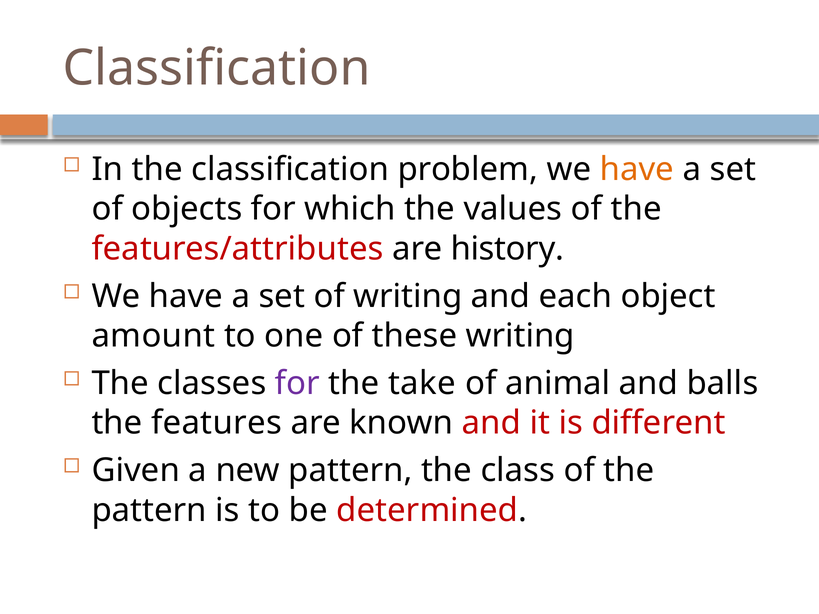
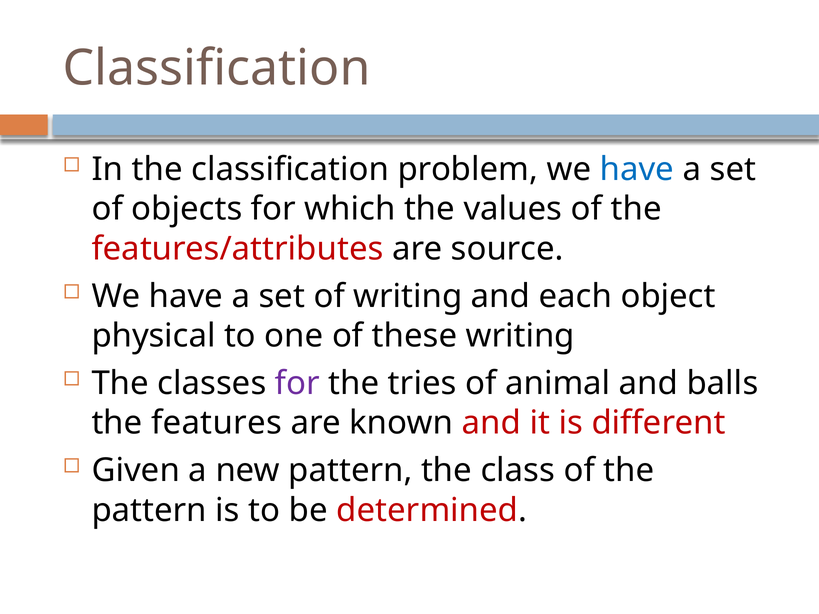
have colour: orange -> blue (637, 169)
history: history -> source (507, 249)
amount: amount -> physical (154, 336)
take: take -> tries (422, 384)
